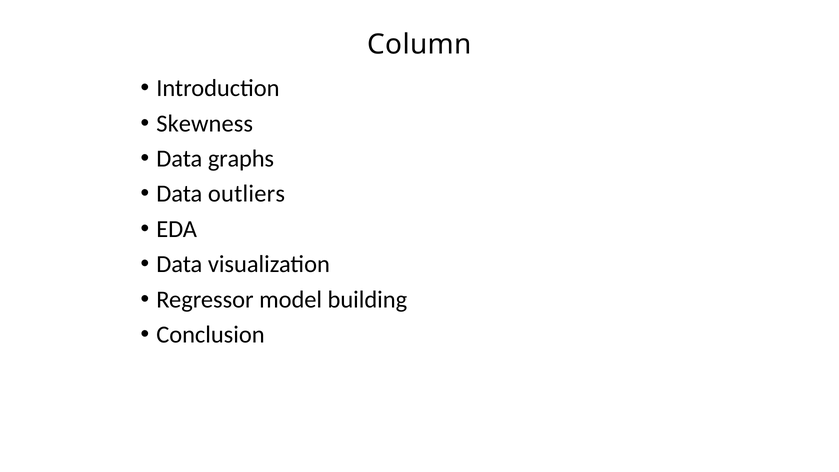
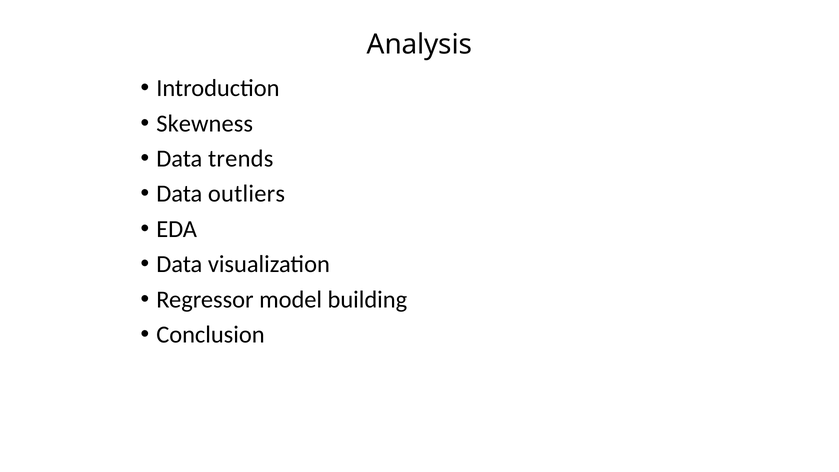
Column: Column -> Analysis (420, 44)
graphs: graphs -> trends (241, 159)
